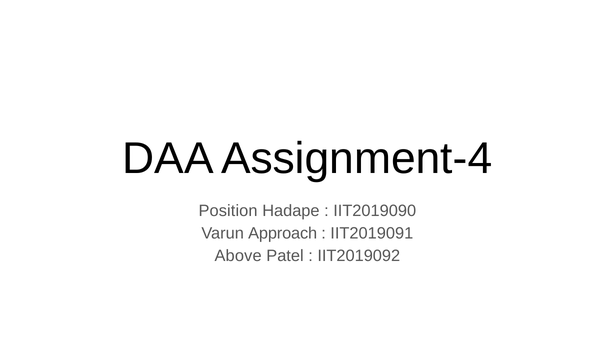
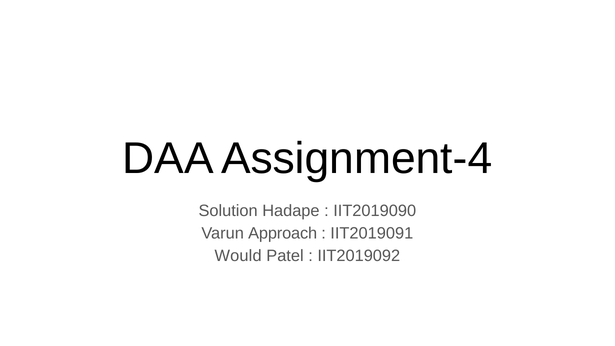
Position: Position -> Solution (228, 211)
Above: Above -> Would (238, 256)
